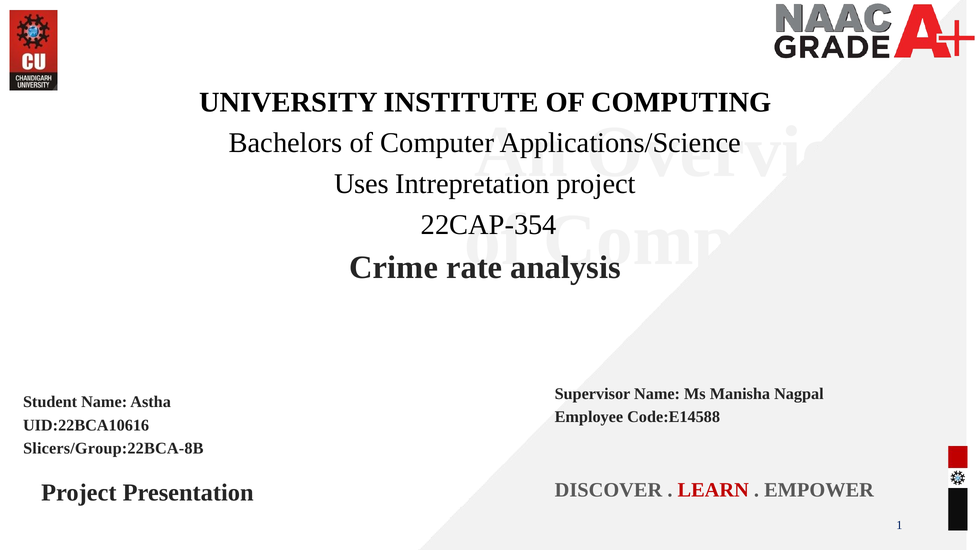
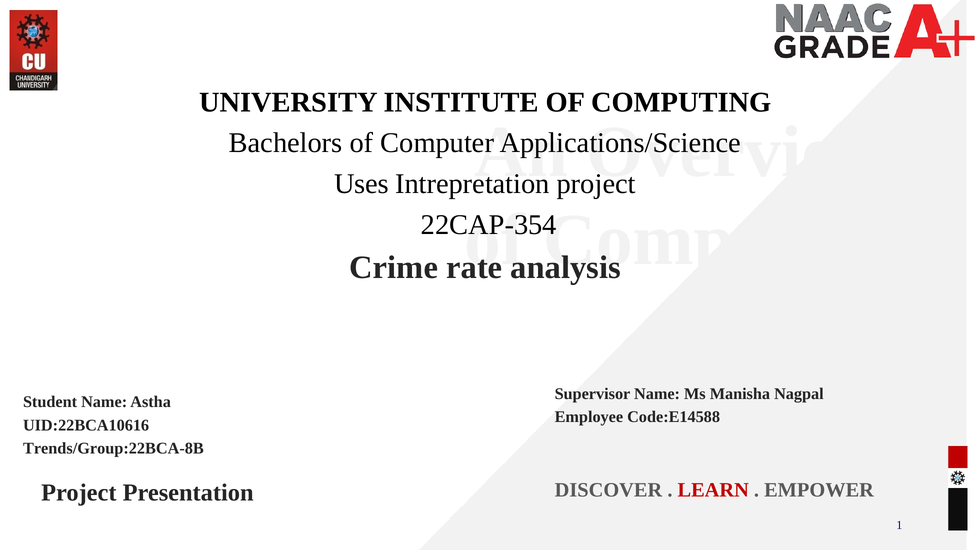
Slicers/Group:22BCA-8B: Slicers/Group:22BCA-8B -> Trends/Group:22BCA-8B (113, 448)
